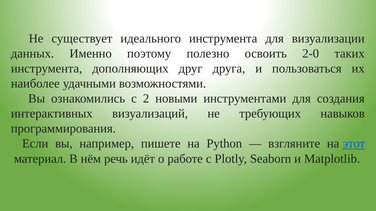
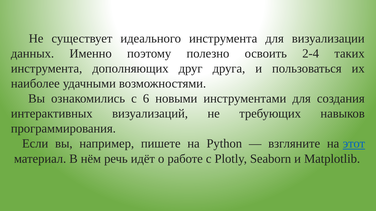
2-0: 2-0 -> 2-4 (311, 54)
2: 2 -> 6 (146, 99)
